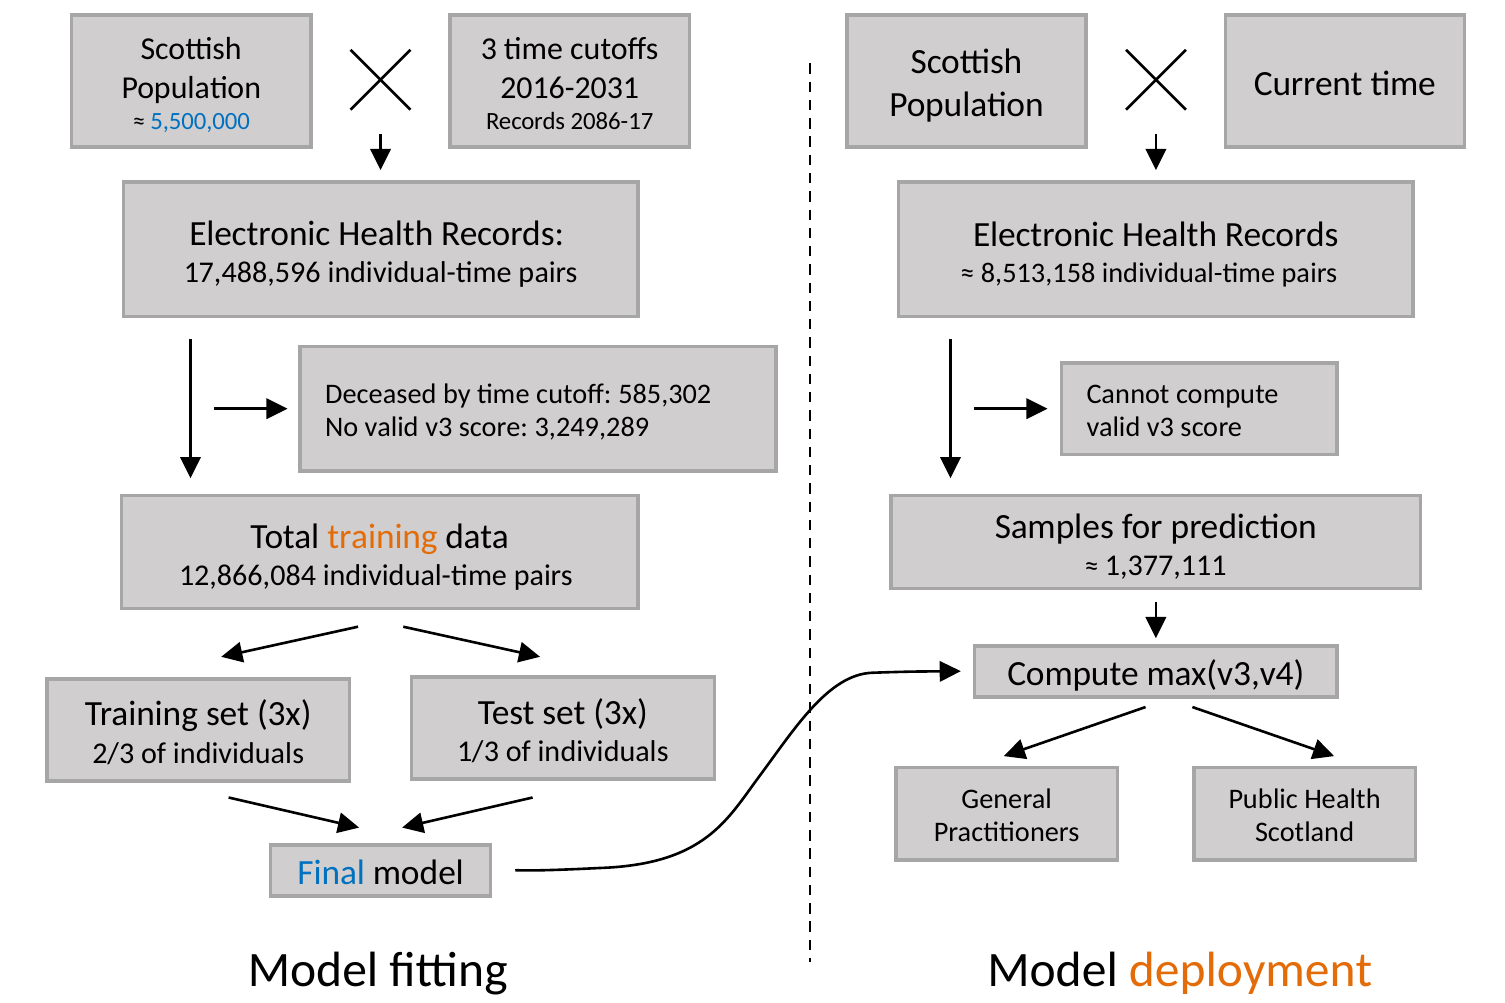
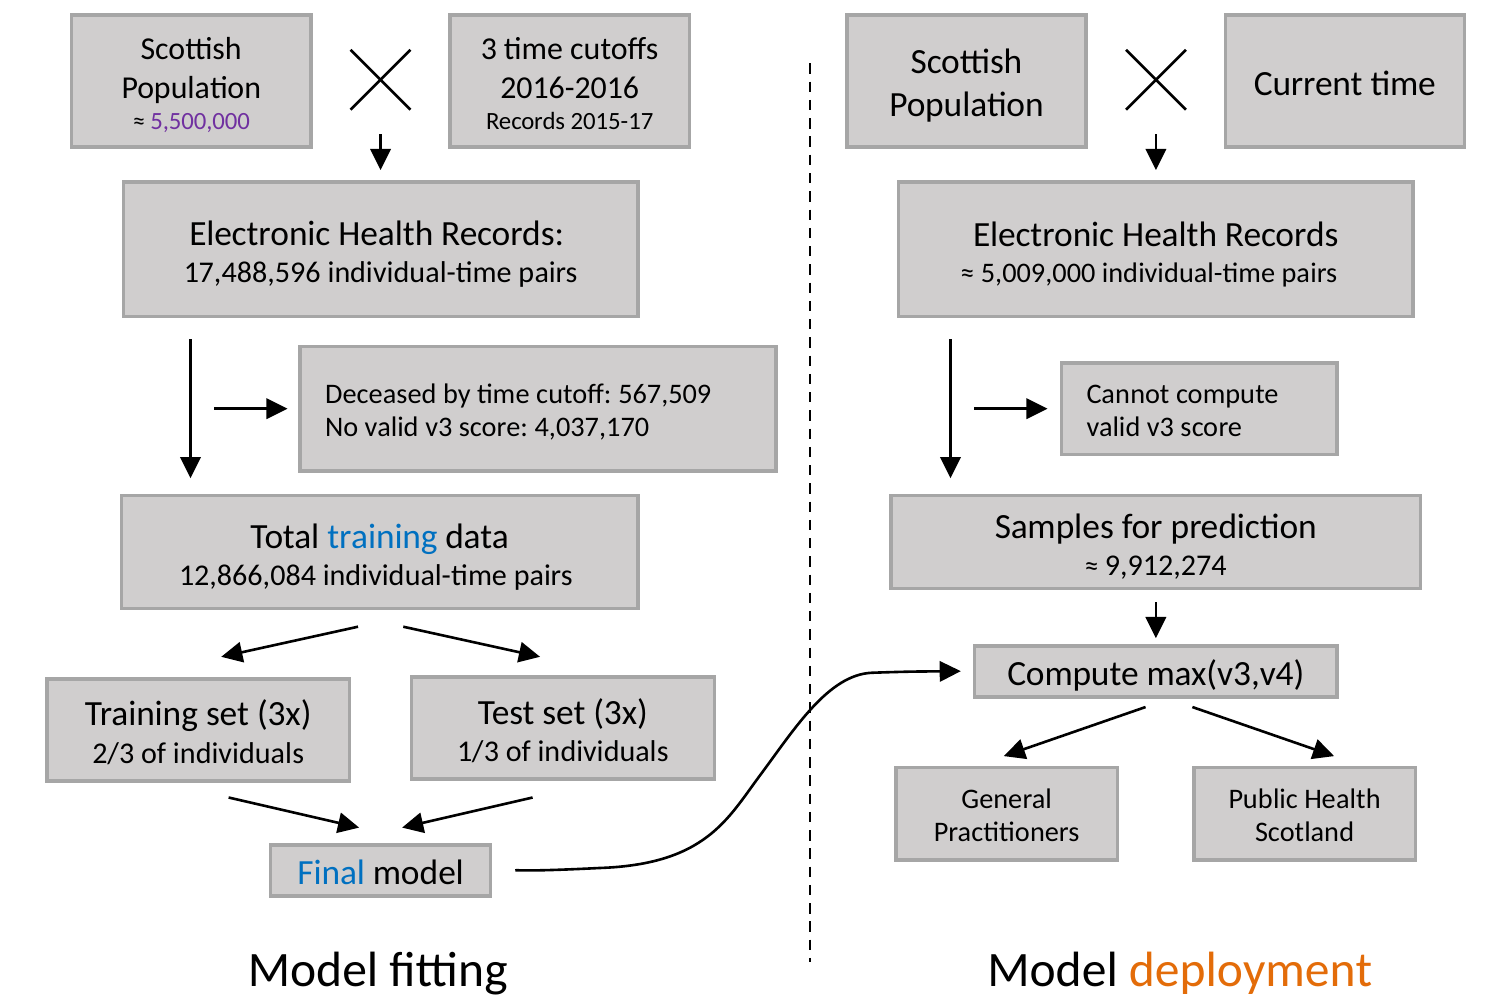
2016-2031: 2016-2031 -> 2016-2016 (570, 88)
5,500,000 colour: blue -> purple (200, 121)
2086-17: 2086-17 -> 2015-17 (612, 121)
8,513,158: 8,513,158 -> 5,009,000 (1038, 273)
585,302: 585,302 -> 567,509 (665, 394)
3,249,289: 3,249,289 -> 4,037,170 (592, 428)
training colour: orange -> blue (382, 537)
1,377,111: 1,377,111 -> 9,912,274 (1166, 566)
